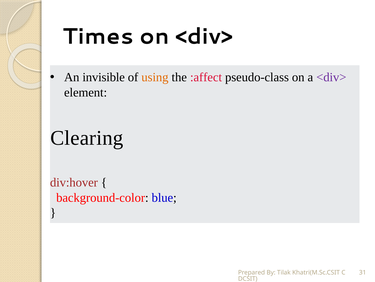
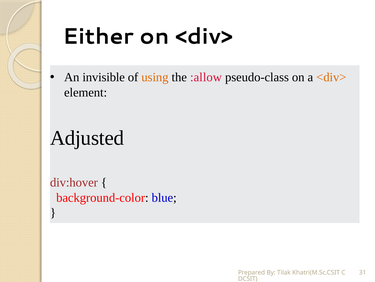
Times: Times -> Either (98, 36)
:affect: :affect -> :allow (206, 77)
<div> colour: purple -> orange (331, 77)
Clearing: Clearing -> Adjusted (87, 138)
